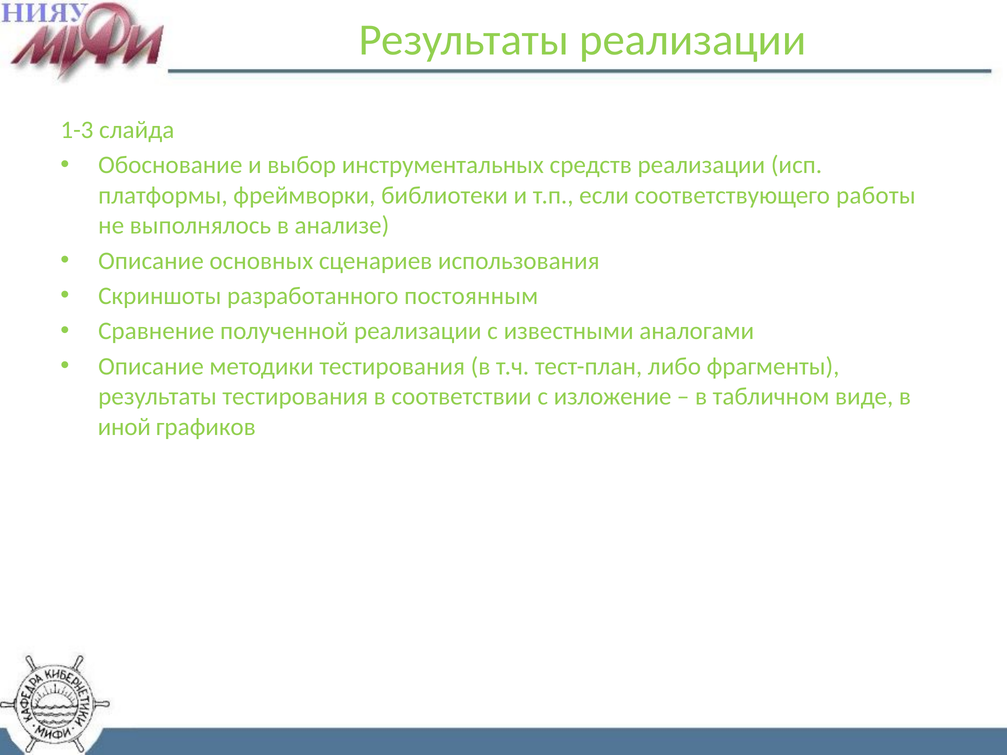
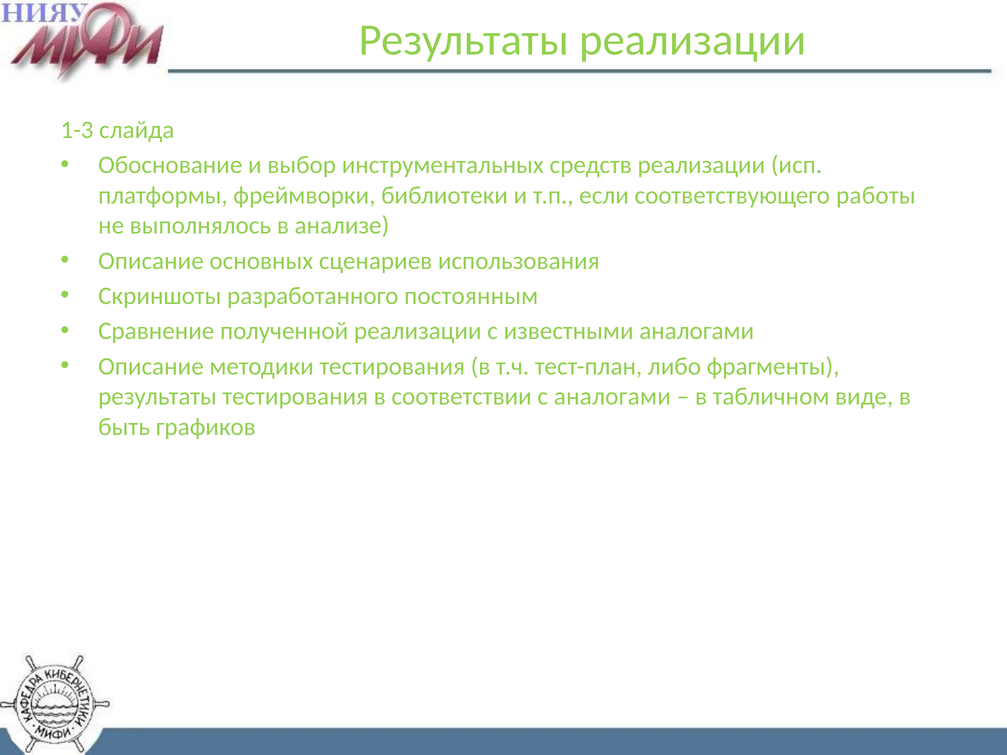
с изложение: изложение -> аналогами (612, 397)
иной: иной -> быть (124, 427)
